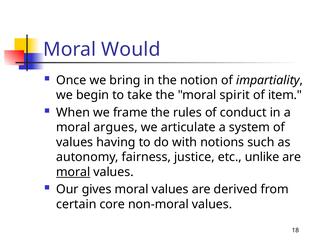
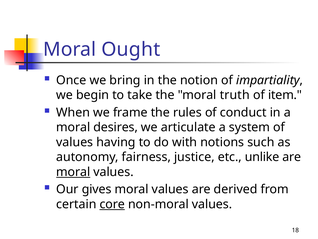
Would: Would -> Ought (131, 49)
spirit: spirit -> truth (235, 95)
argues: argues -> desires (116, 127)
core underline: none -> present (112, 204)
